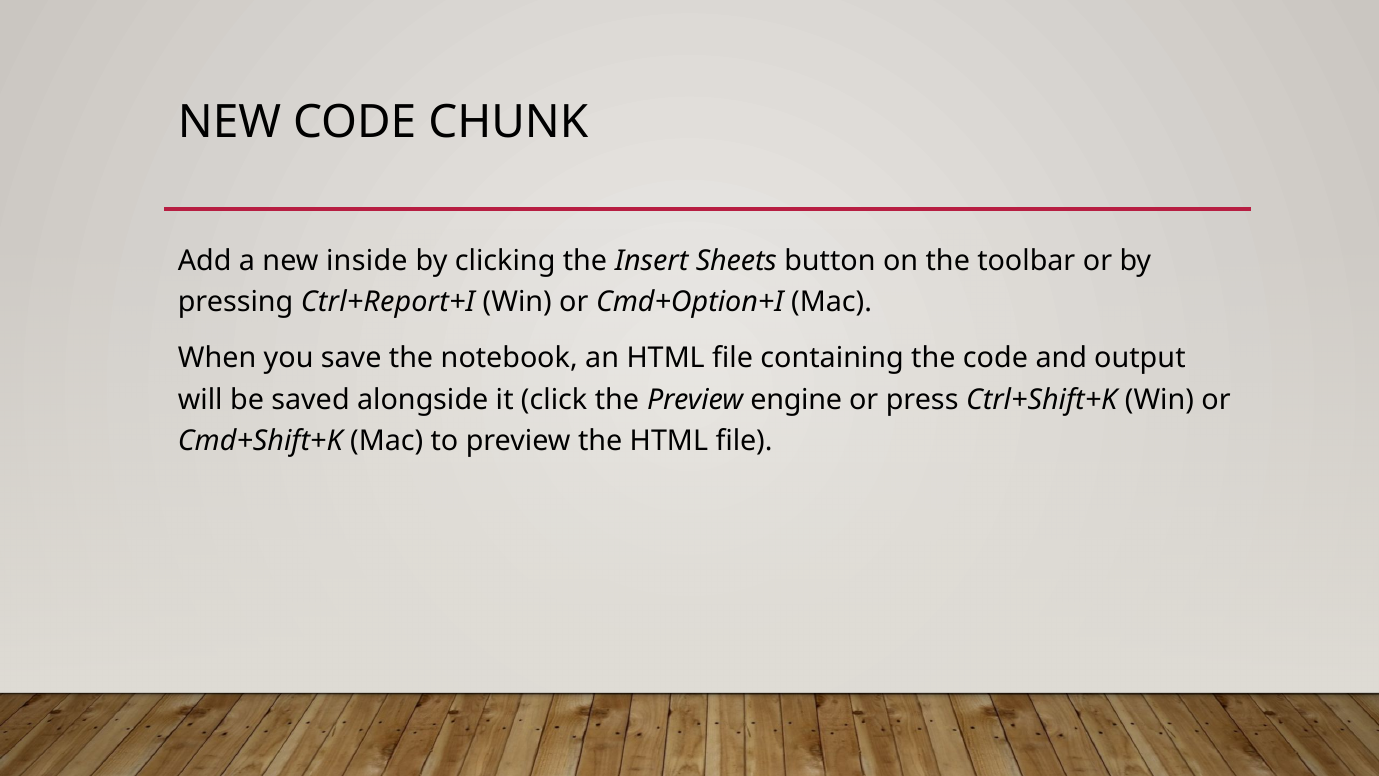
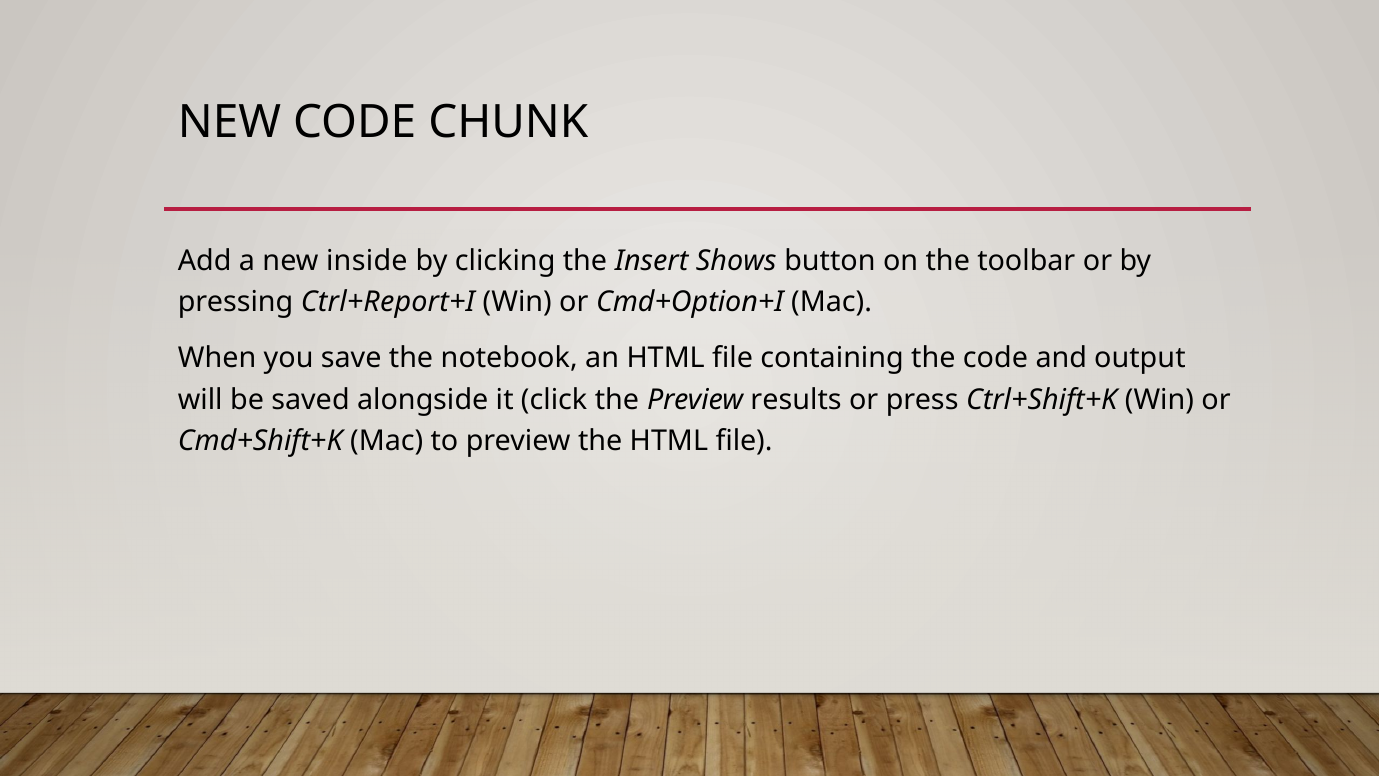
Sheets: Sheets -> Shows (736, 261)
engine: engine -> results (796, 399)
